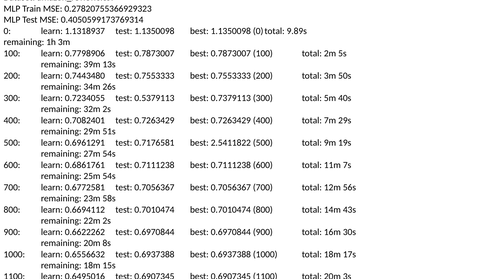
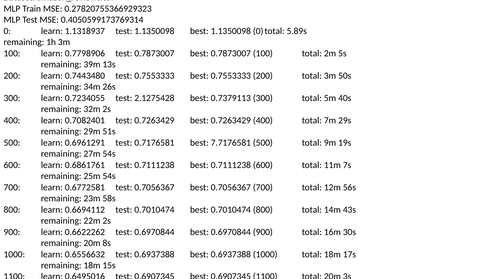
9.89s: 9.89s -> 5.89s (297, 31)
0.5379113: 0.5379113 -> 2.1275428 (154, 98)
2.5411822: 2.5411822 -> 7.7176581 (231, 143)
